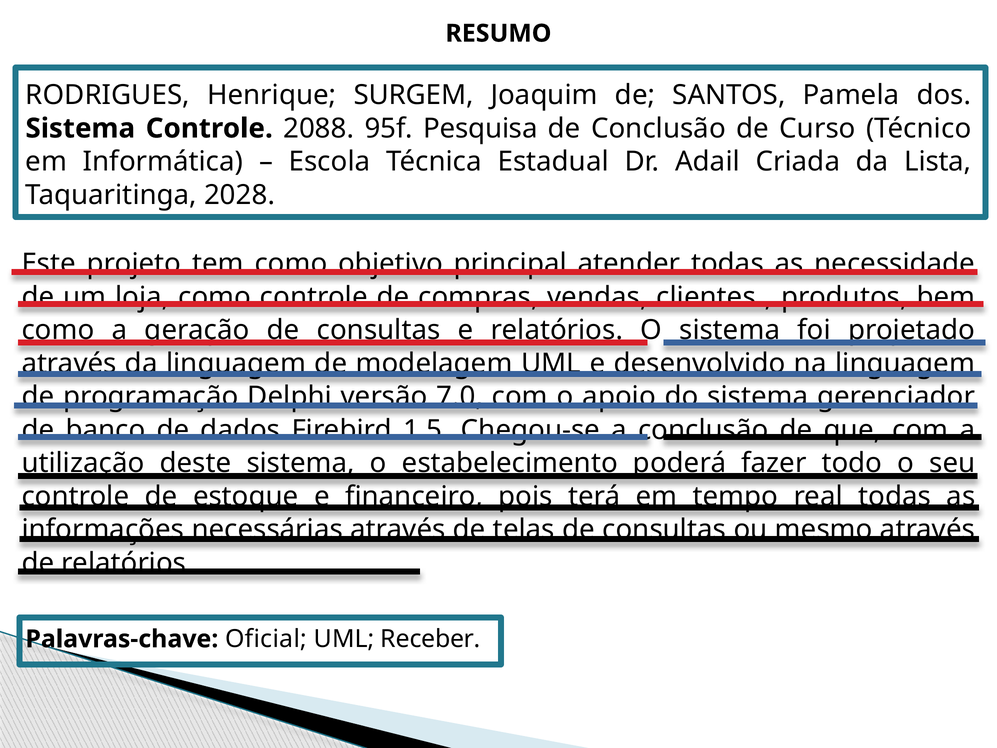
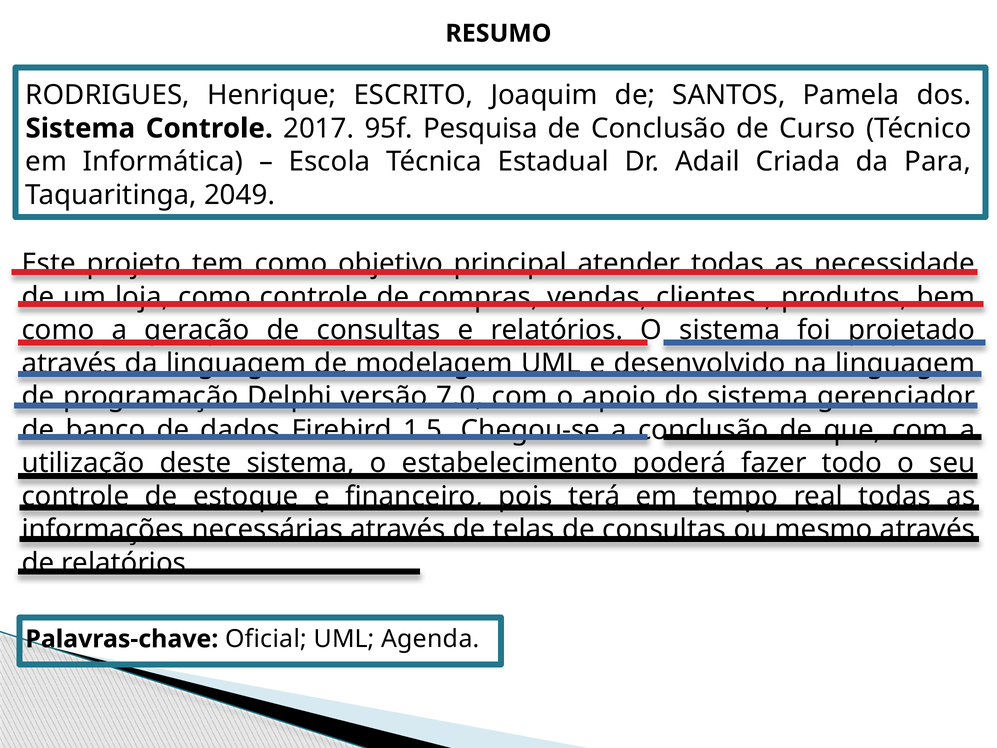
SURGEM: SURGEM -> ESCRITO (413, 95)
2088: 2088 -> 2017 (319, 128)
Lista: Lista -> Para (938, 162)
2028: 2028 -> 2049 (240, 195)
Receber: Receber -> Agenda (430, 639)
